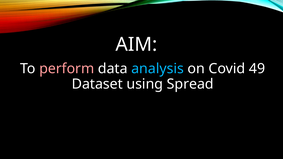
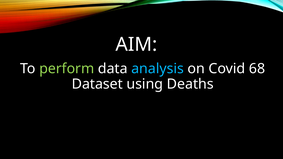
perform colour: pink -> light green (67, 69)
49: 49 -> 68 (257, 69)
Spread: Spread -> Deaths (190, 84)
